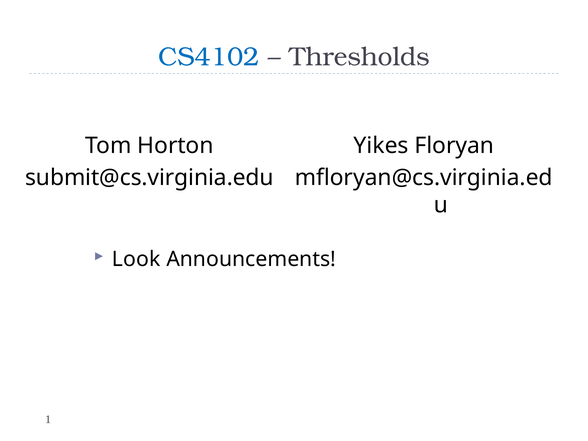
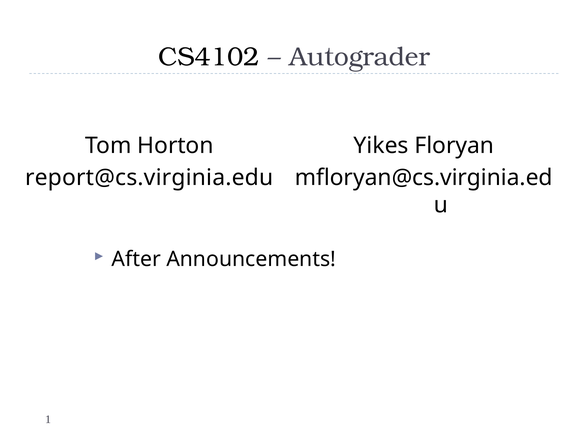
CS4102 colour: blue -> black (209, 57)
Thresholds: Thresholds -> Autograder (360, 57)
submit@cs.virginia.edu: submit@cs.virginia.edu -> report@cs.virginia.edu (149, 178)
Look: Look -> After (136, 259)
